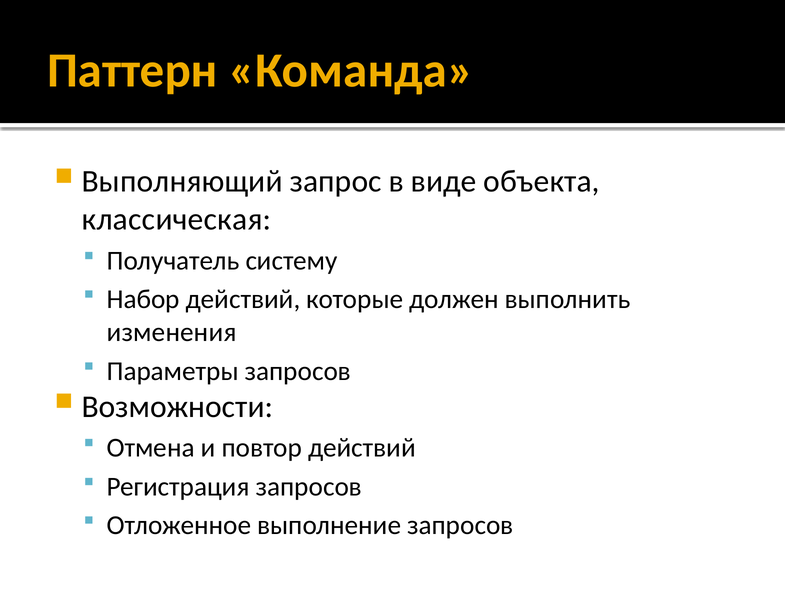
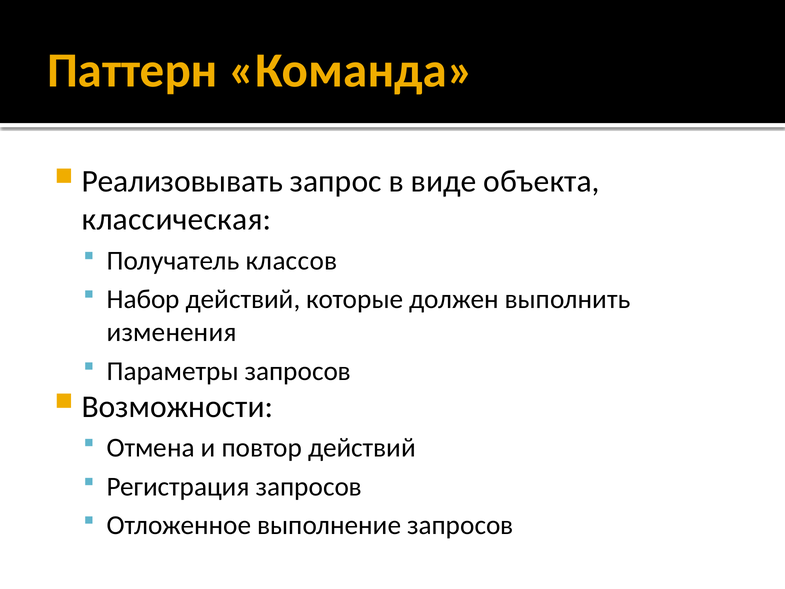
Выполняющий: Выполняющий -> Реализовывать (182, 181)
систему: систему -> классов (291, 261)
